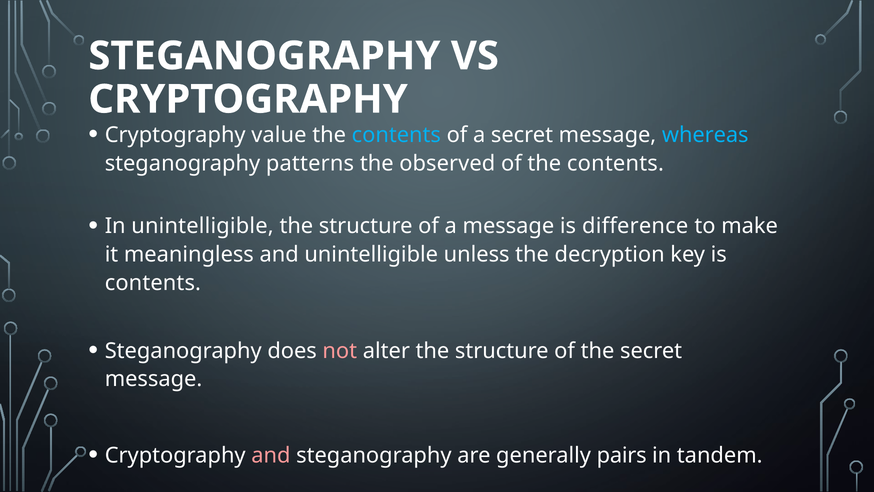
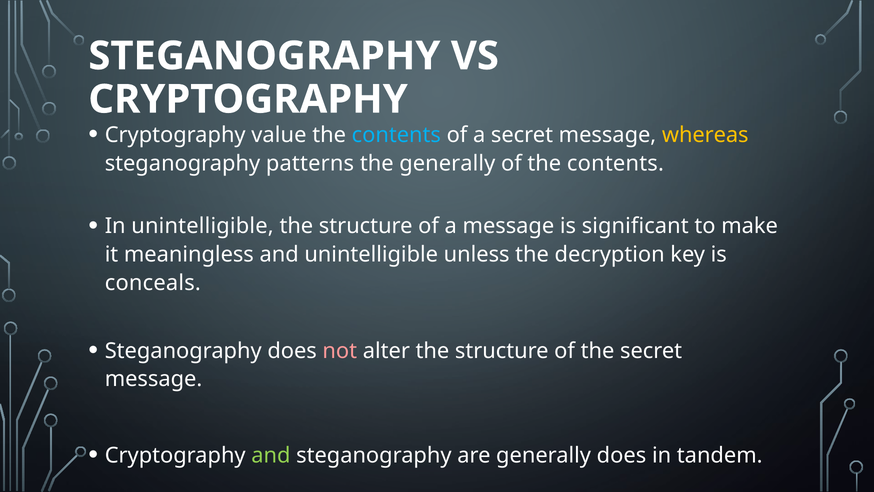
whereas colour: light blue -> yellow (705, 135)
the observed: observed -> generally (447, 163)
difference: difference -> significant (635, 226)
contents: contents -> conceals (153, 283)
and colour: pink -> light green (271, 455)
generally pairs: pairs -> does (622, 455)
